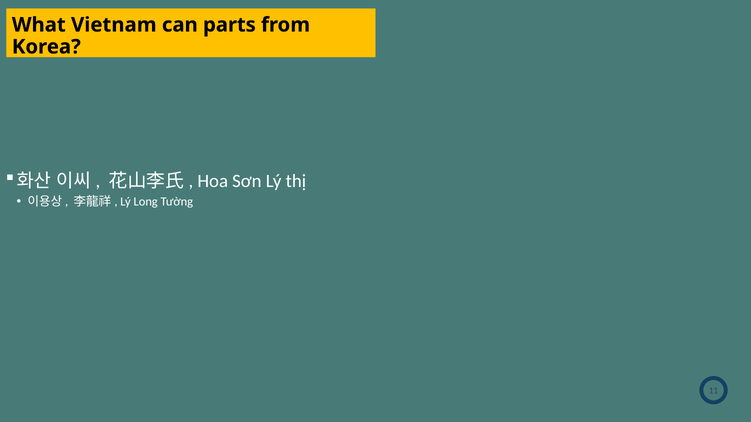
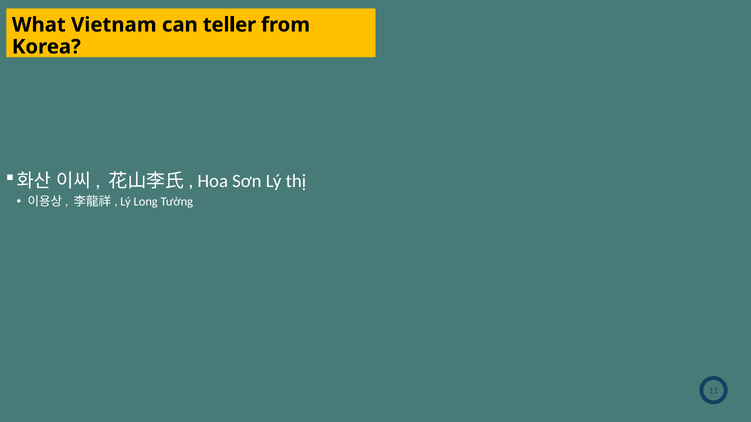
parts: parts -> teller (229, 25)
